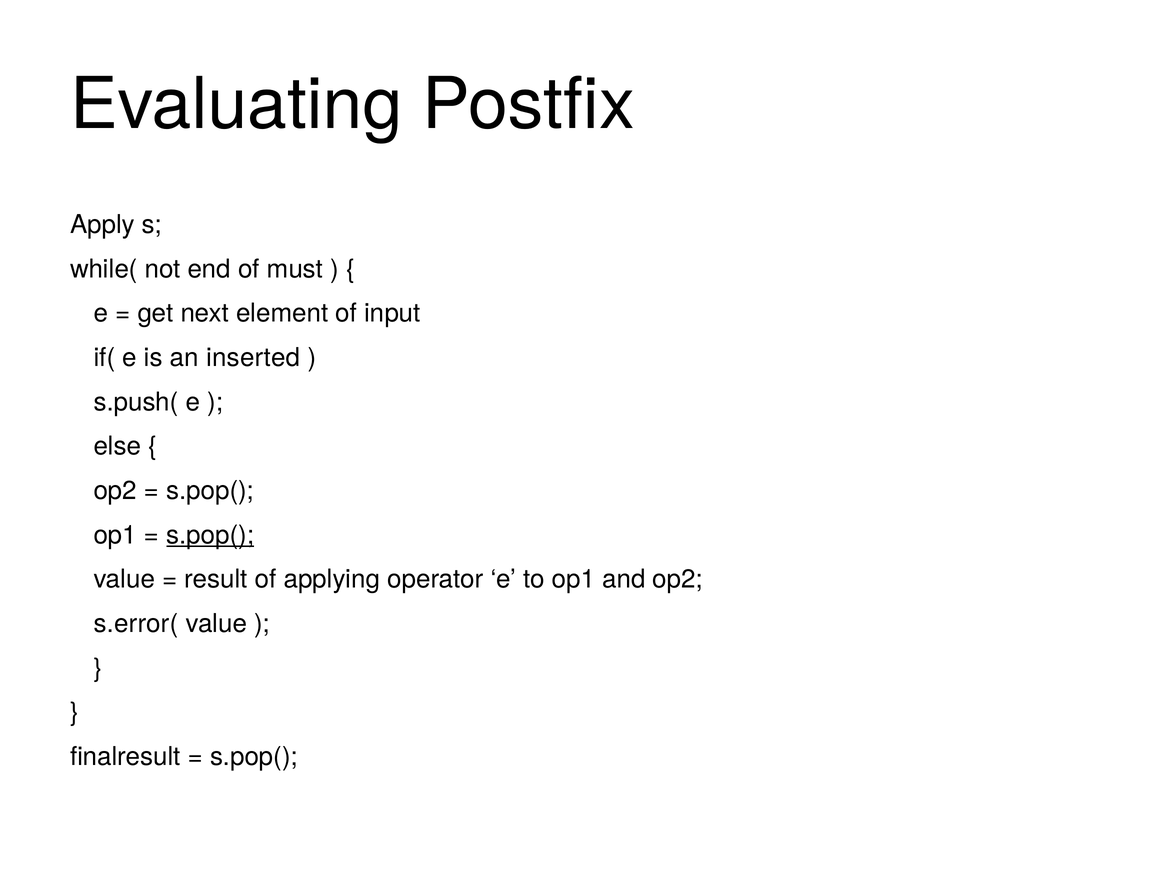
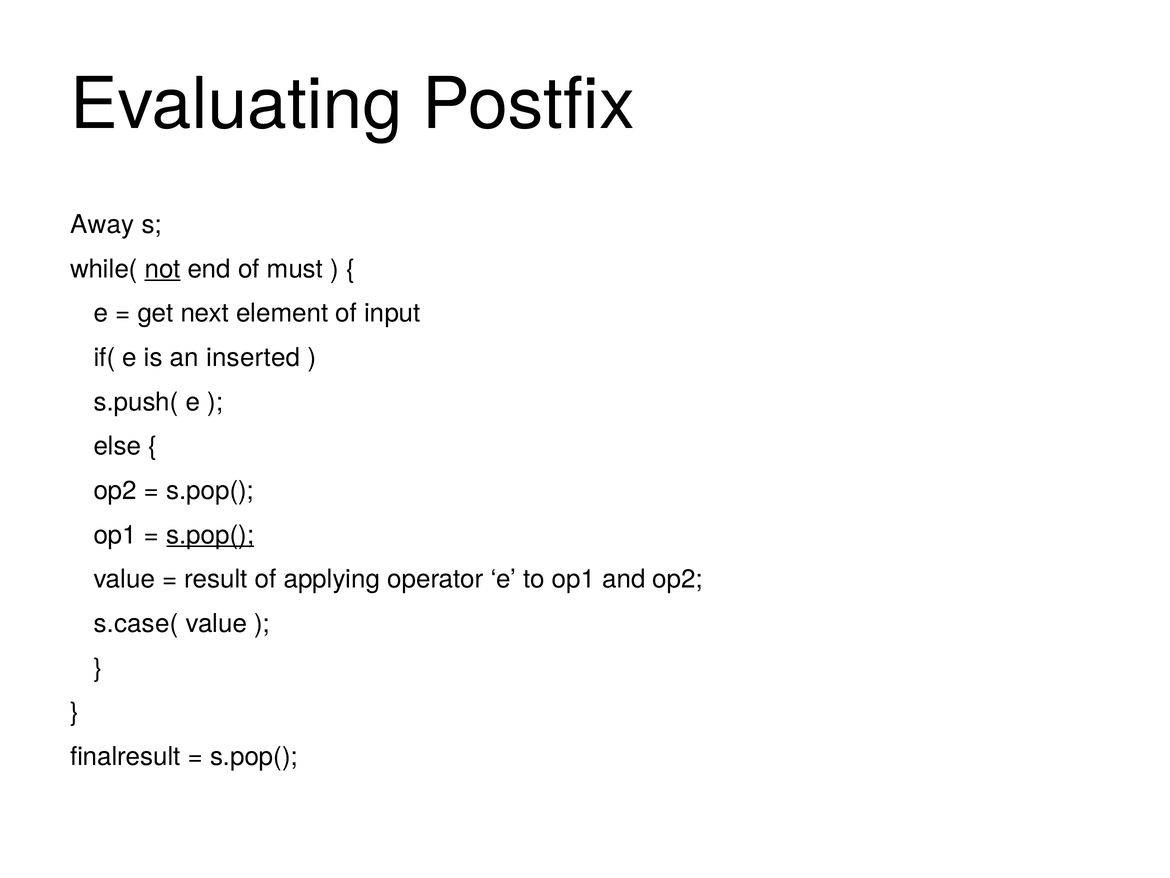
Apply: Apply -> Away (102, 224)
not underline: none -> present (163, 269)
s.error(: s.error( -> s.case( (136, 623)
